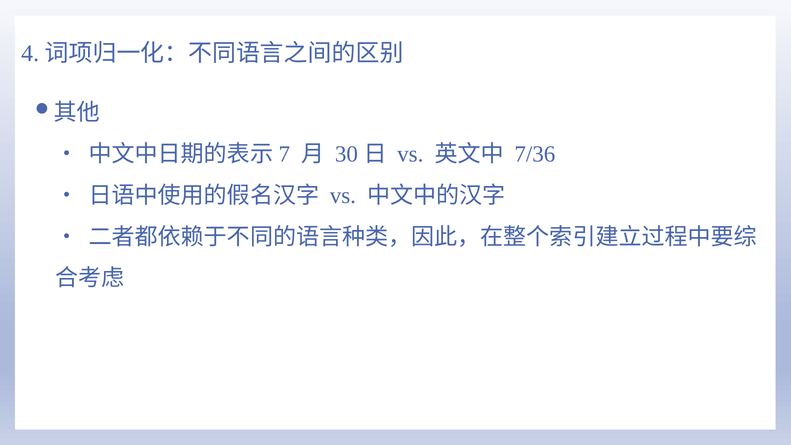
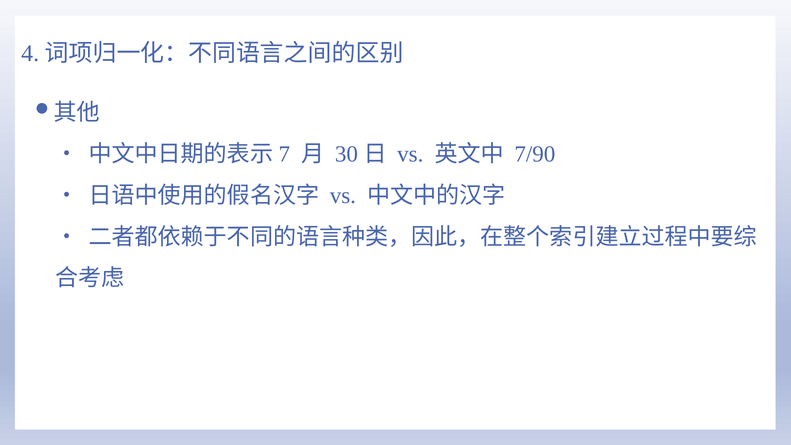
7/36: 7/36 -> 7/90 (535, 154)
